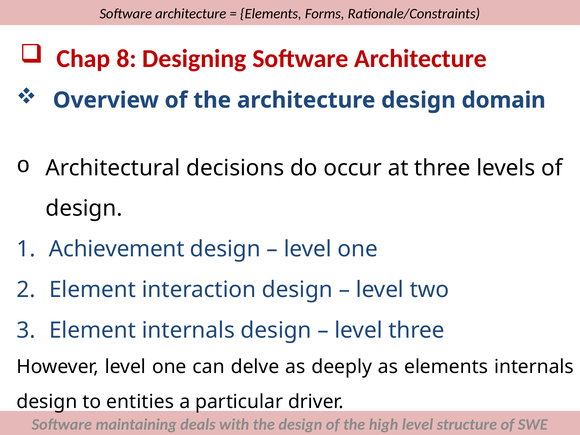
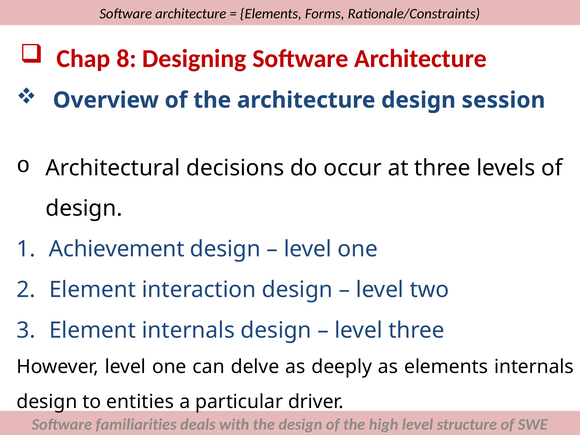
domain: domain -> session (503, 100)
maintaining: maintaining -> familiarities (136, 425)
